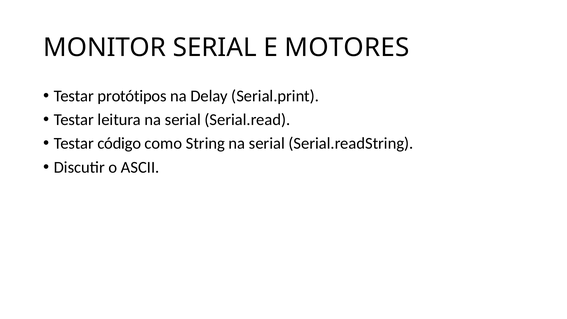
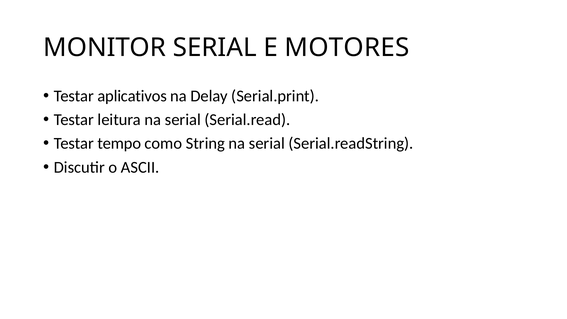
protótipos: protótipos -> aplicativos (132, 96)
código: código -> tempo (119, 143)
